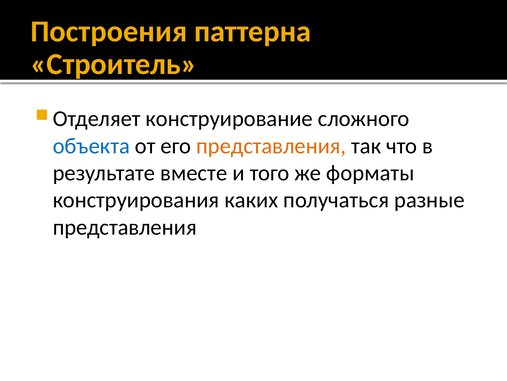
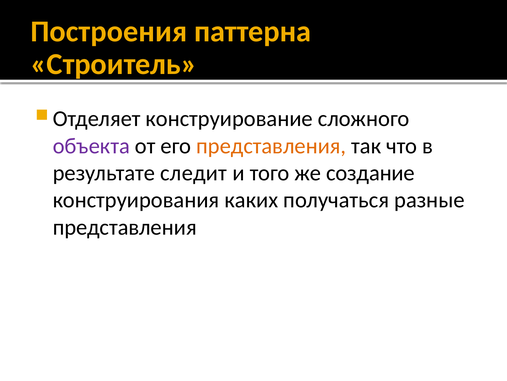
объекта colour: blue -> purple (91, 146)
вместе: вместе -> следит (194, 173)
форматы: форматы -> создание (371, 173)
